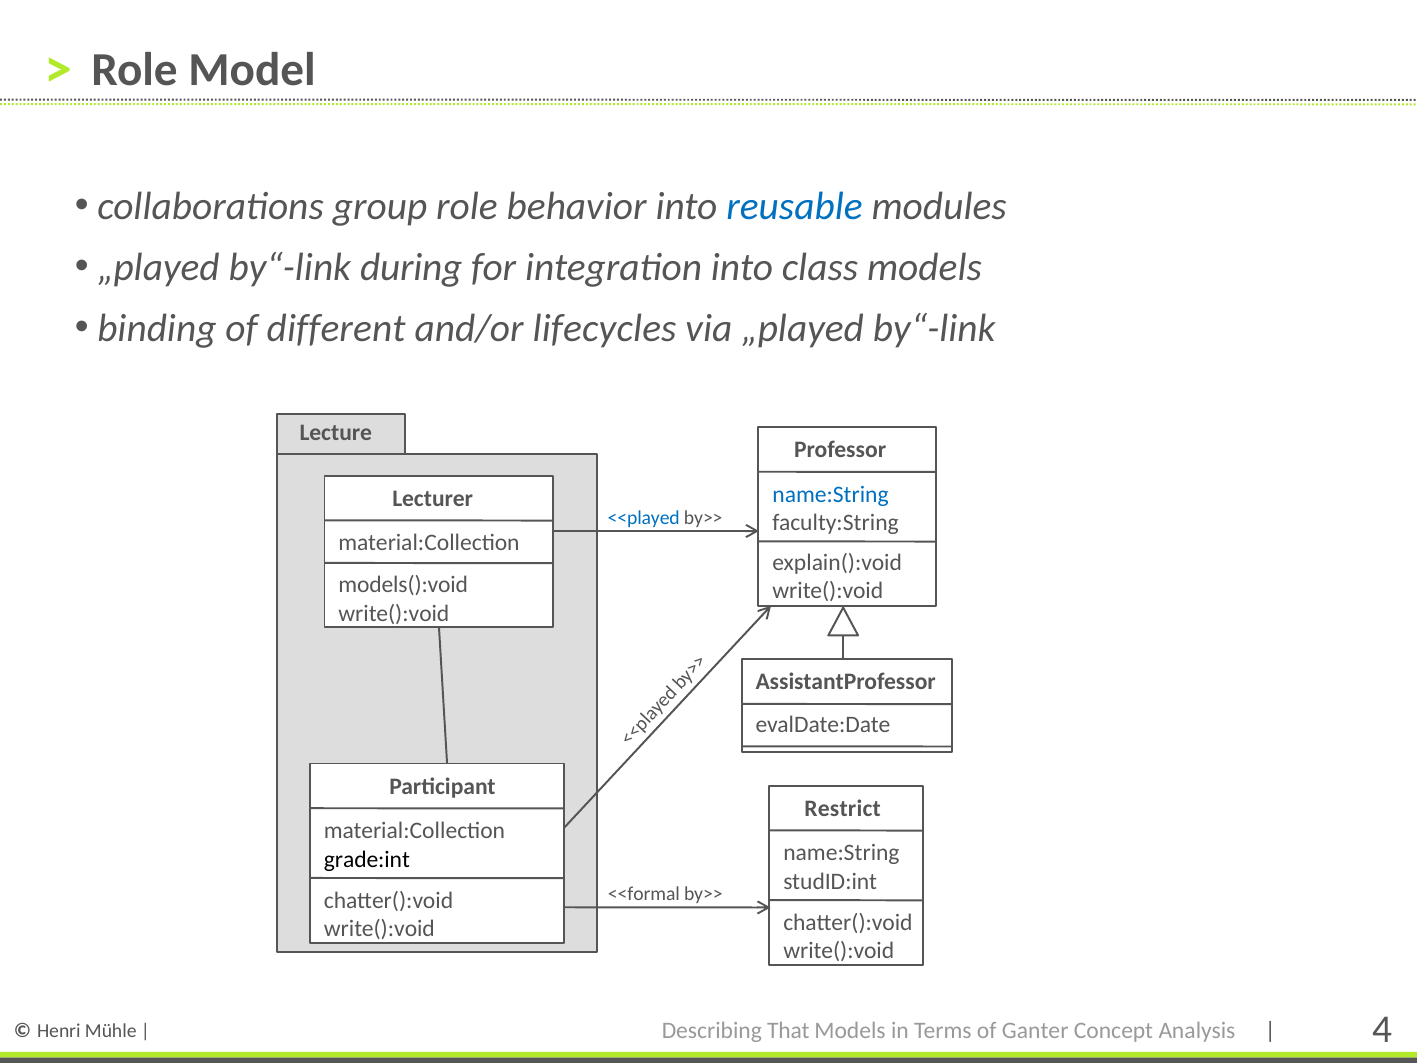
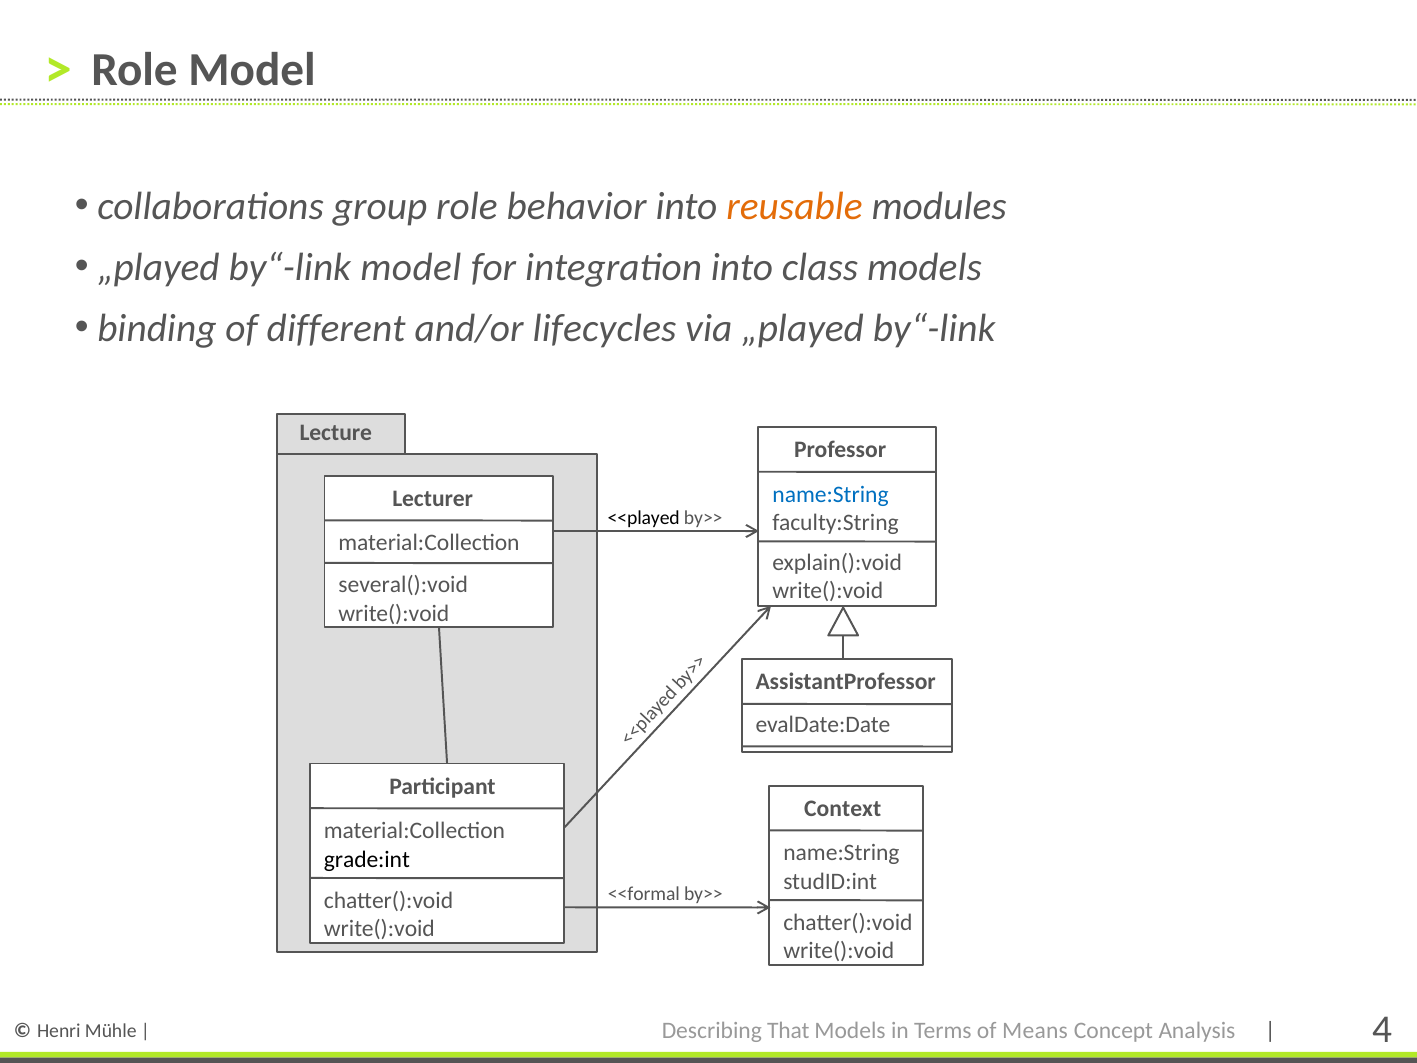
reusable colour: blue -> orange (795, 206)
by“-link during: during -> model (411, 267)
<<played colour: blue -> black (644, 518)
models():void: models():void -> several():void (403, 585)
Restrict: Restrict -> Context (843, 808)
Ganter: Ganter -> Means (1035, 1031)
